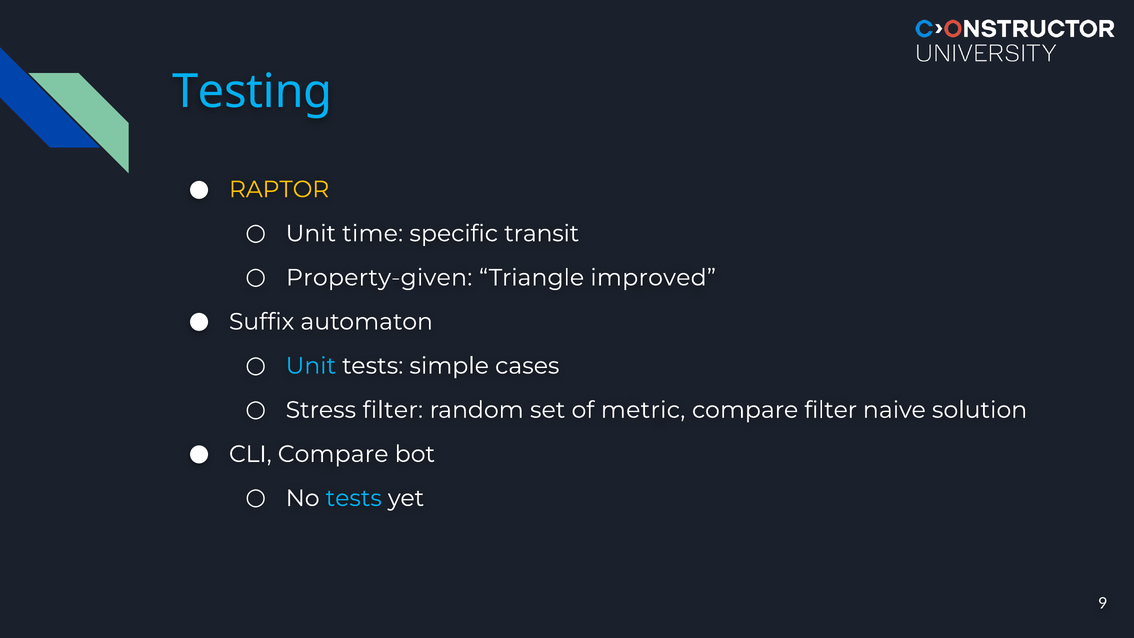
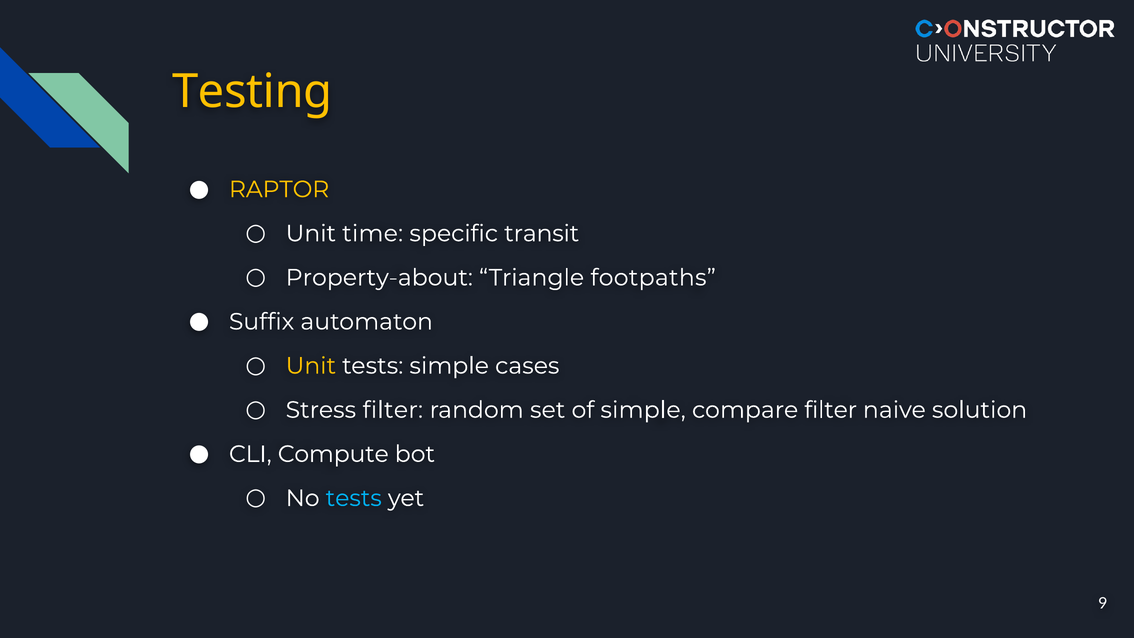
Testing colour: light blue -> yellow (252, 92)
Property-given: Property-given -> Property-about (379, 278)
improved: improved -> footpaths (653, 278)
Unit colour: light blue -> yellow (311, 366)
of metric: metric -> simple (643, 410)
CLI Compare: Compare -> Compute (333, 454)
